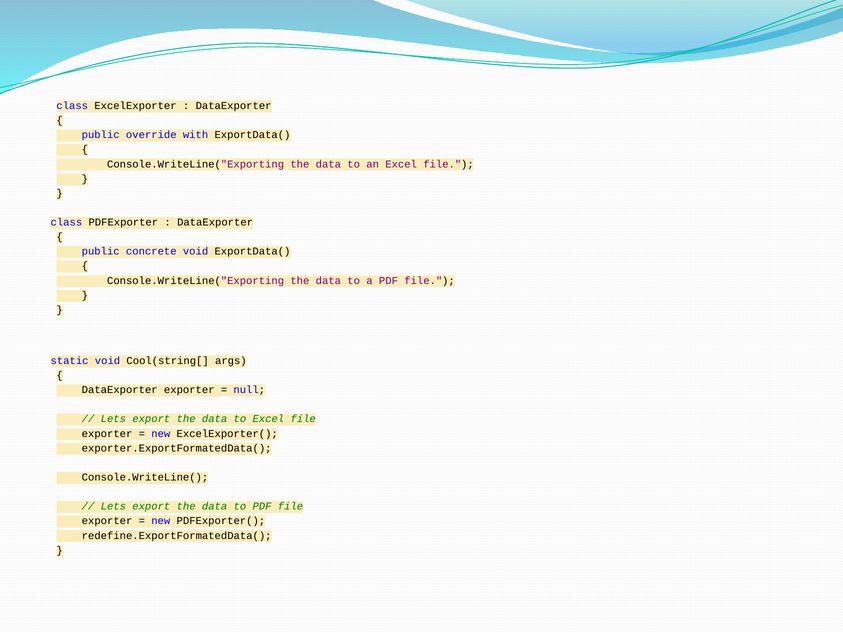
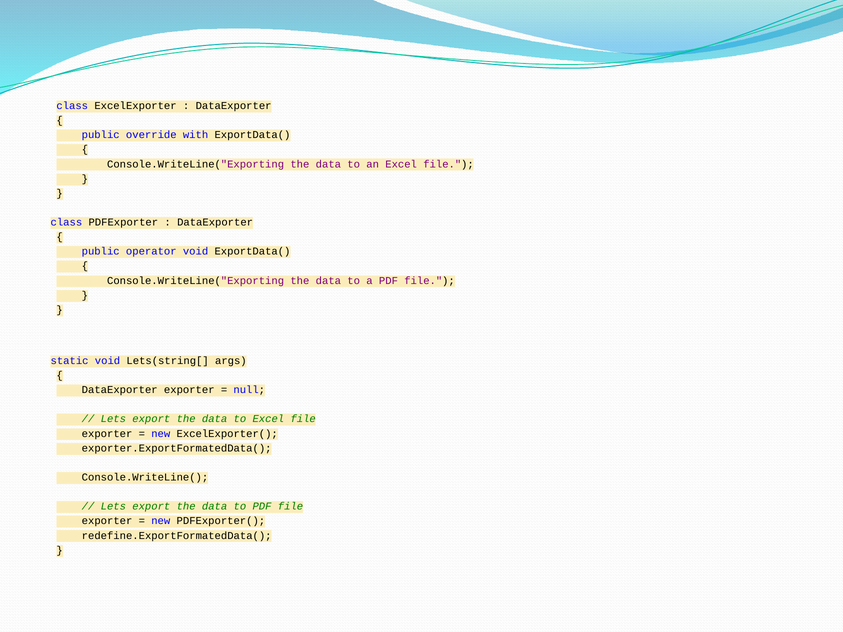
concrete: concrete -> operator (151, 252)
Cool(string[: Cool(string[ -> Lets(string[ (168, 361)
